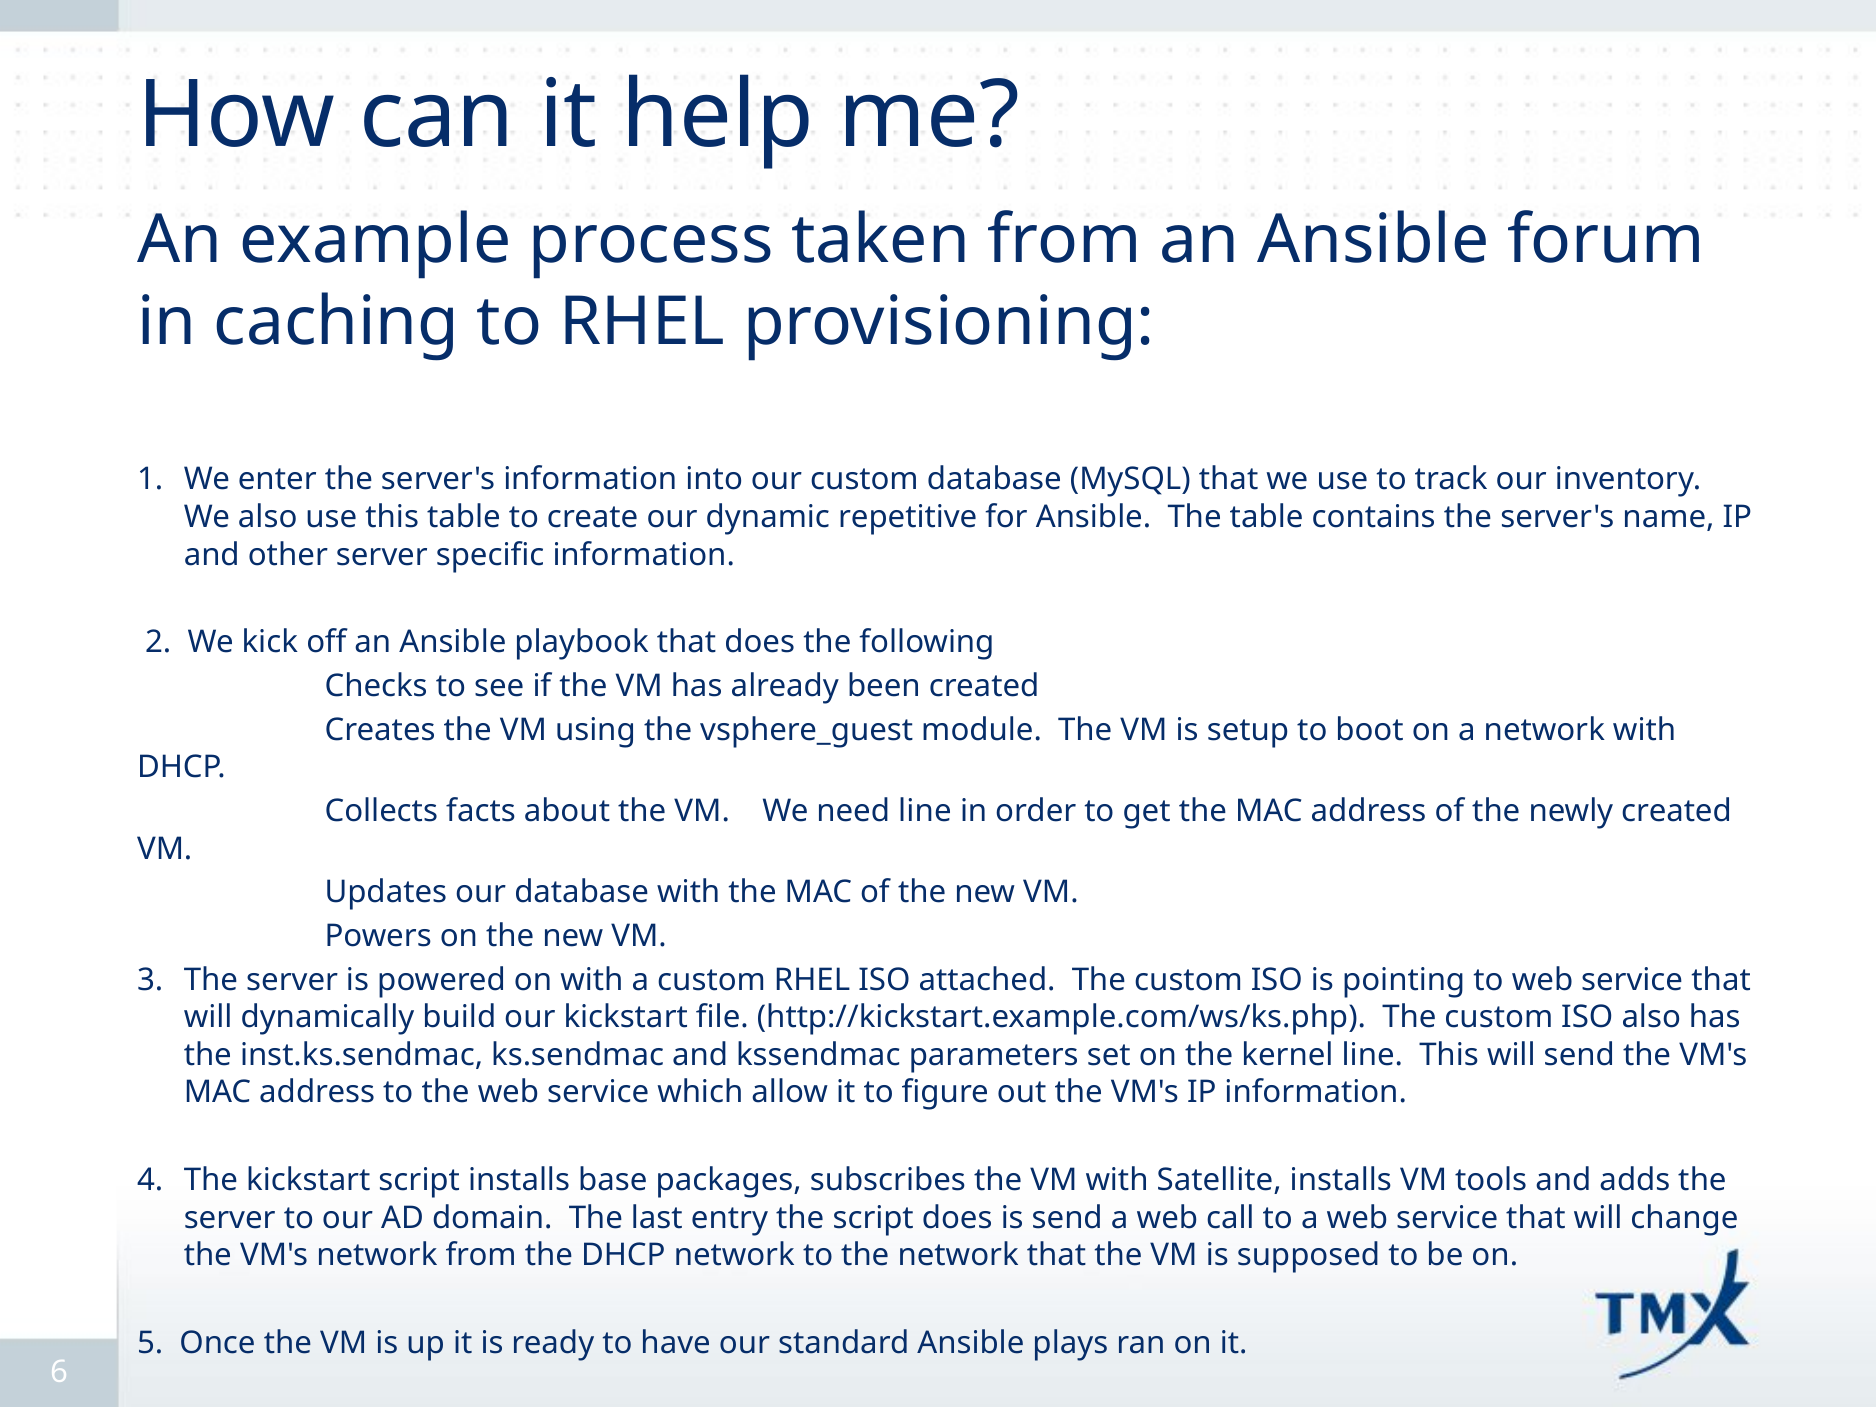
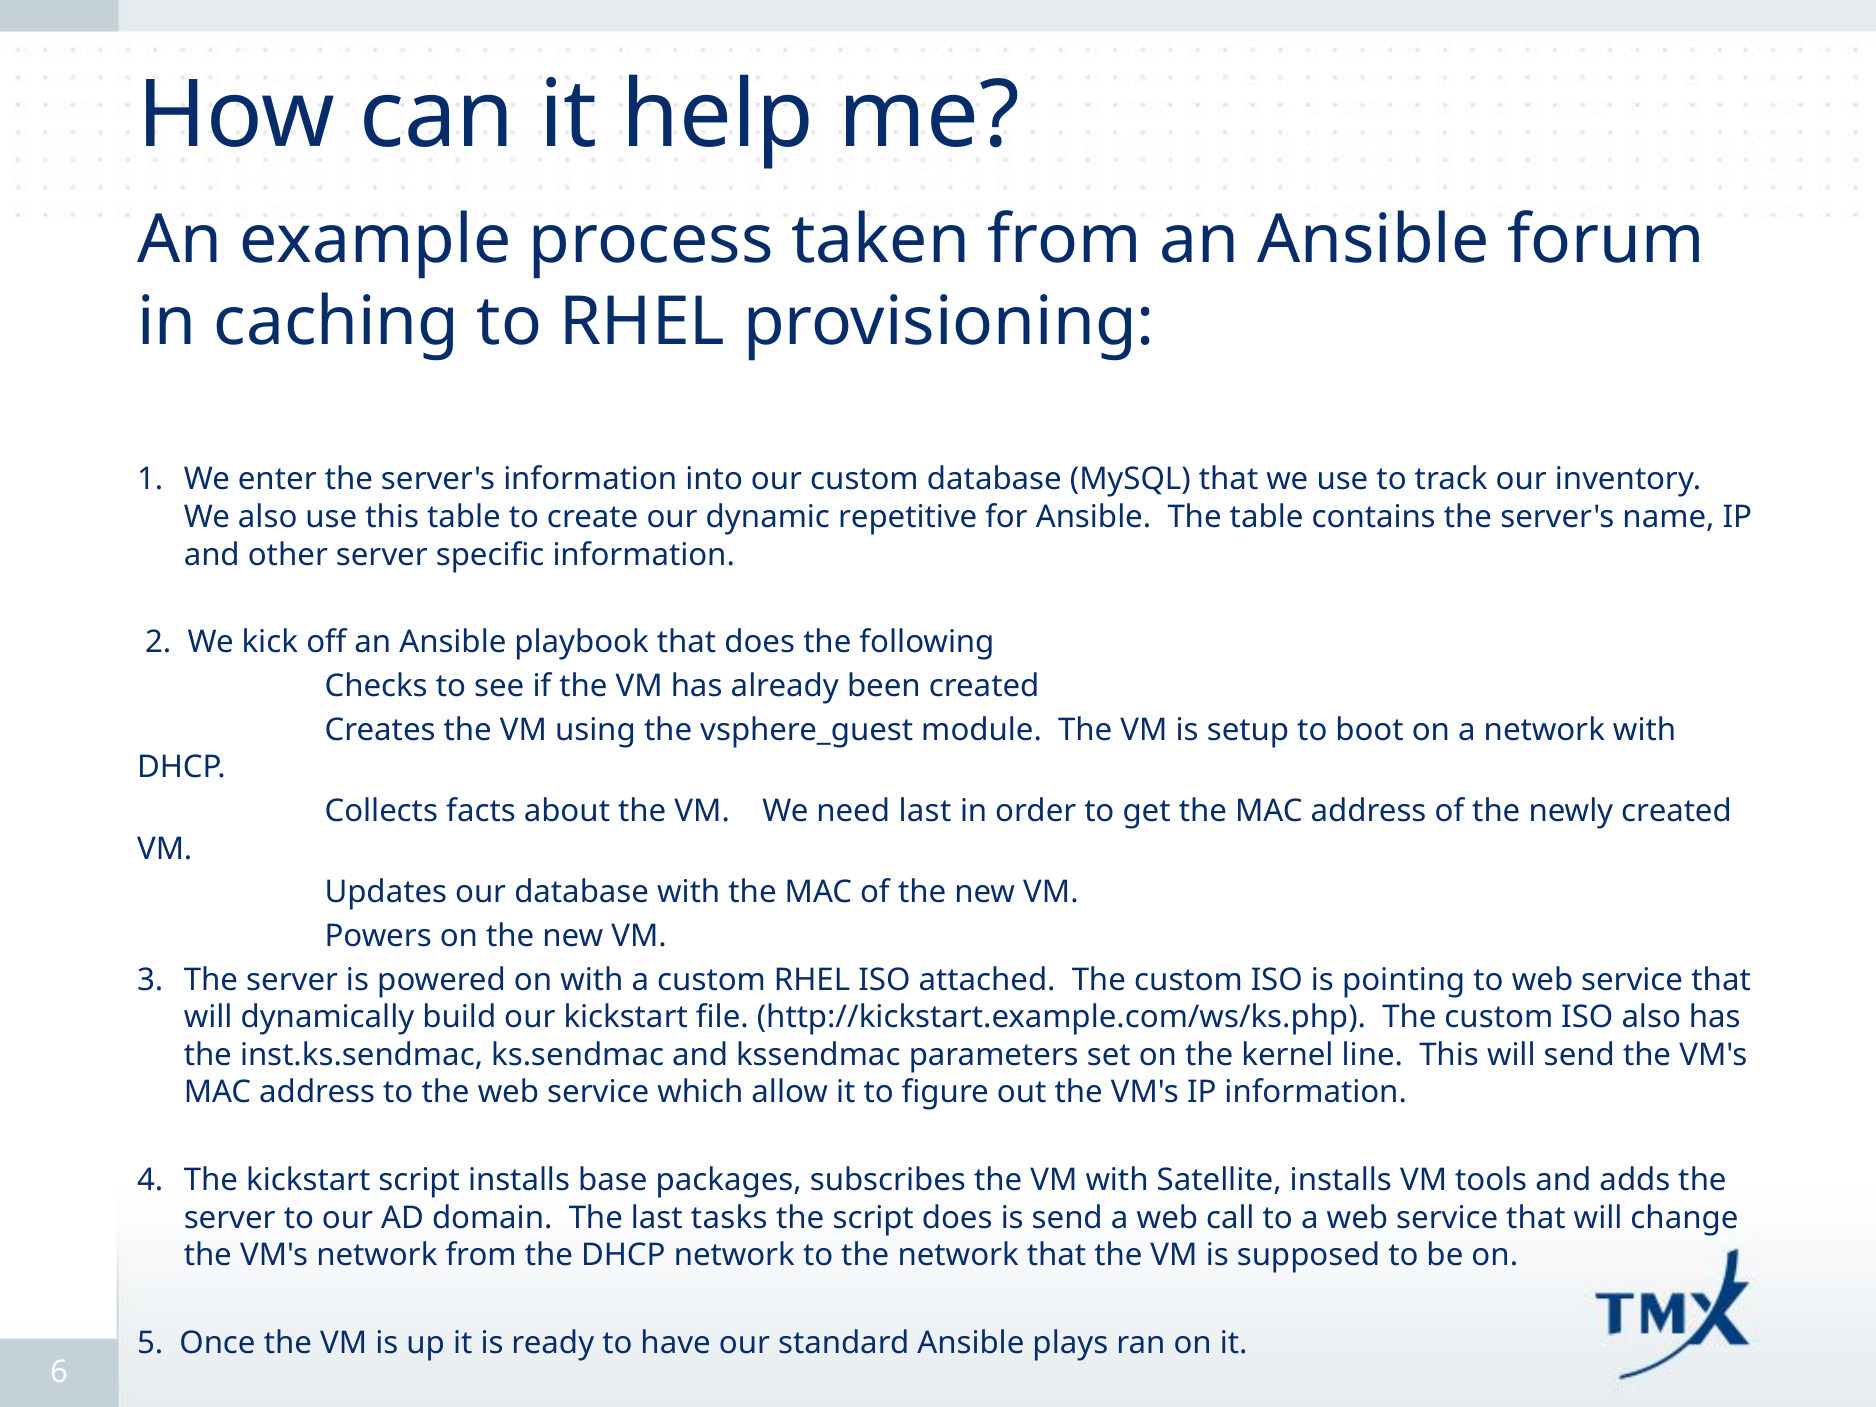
need line: line -> last (925, 811)
entry: entry -> tasks (729, 1218)
